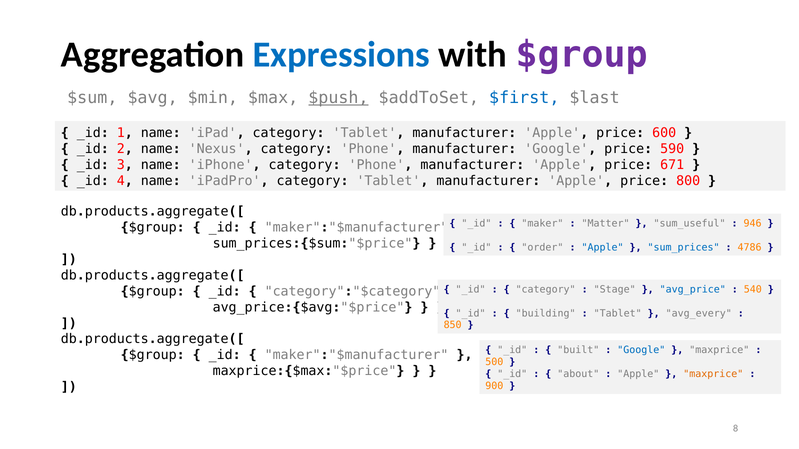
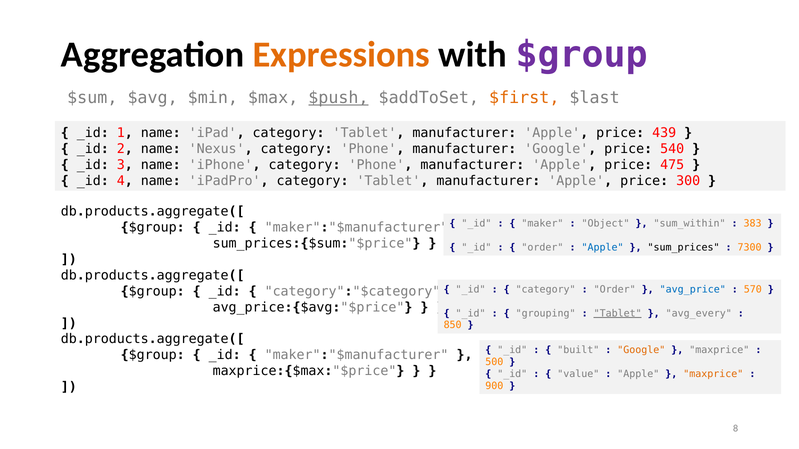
Expressions colour: blue -> orange (341, 55)
$first colour: blue -> orange (524, 98)
600: 600 -> 439 (664, 133)
590: 590 -> 540 (672, 149)
671: 671 -> 475 (672, 165)
800: 800 -> 300 (688, 181)
Matter: Matter -> Object (606, 224)
sum_useful: sum_useful -> sum_within (690, 224)
946: 946 -> 383 (753, 224)
sum_prices colour: blue -> black (684, 248)
4786: 4786 -> 7300 (750, 248)
Stage: Stage -> Order (615, 290)
540: 540 -> 570 (753, 290)
building: building -> grouping (546, 314)
Tablet underline: none -> present (618, 314)
Google colour: blue -> orange (641, 350)
about: about -> value (578, 374)
